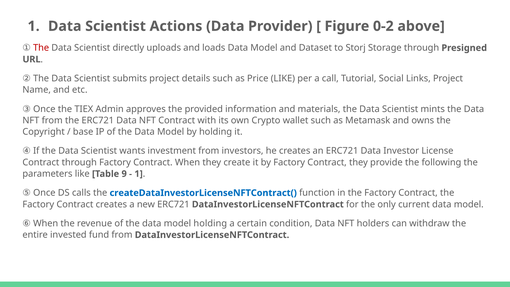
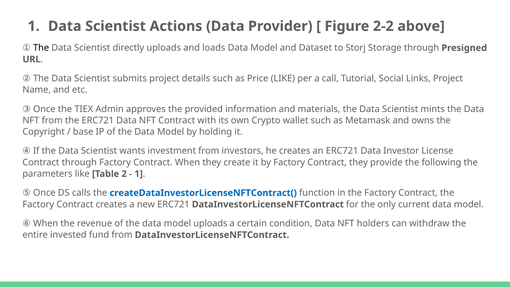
0-2: 0-2 -> 2-2 (383, 26)
The colour: red -> black (41, 48)
9: 9 -> 2 (124, 174)
model holding: holding -> uploads (210, 223)
